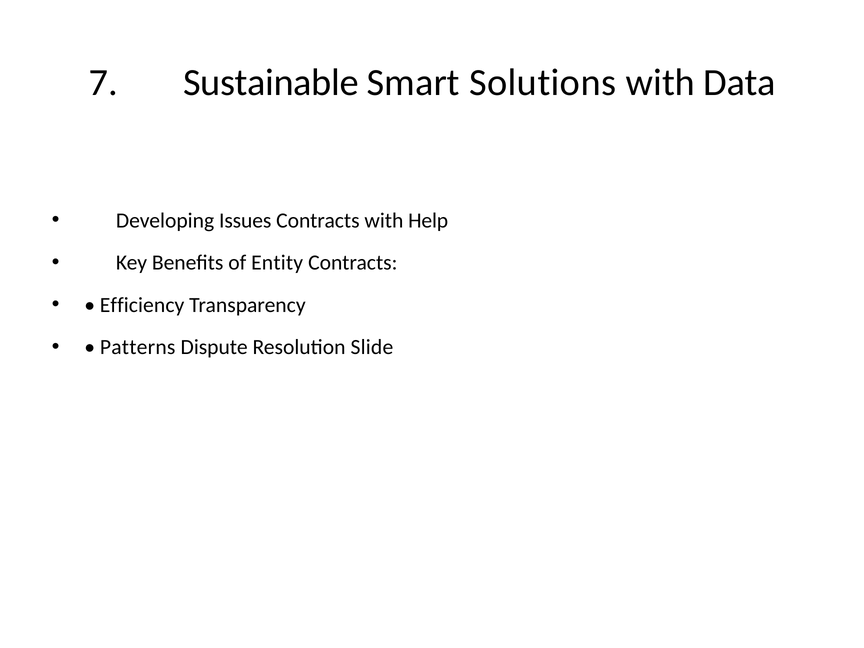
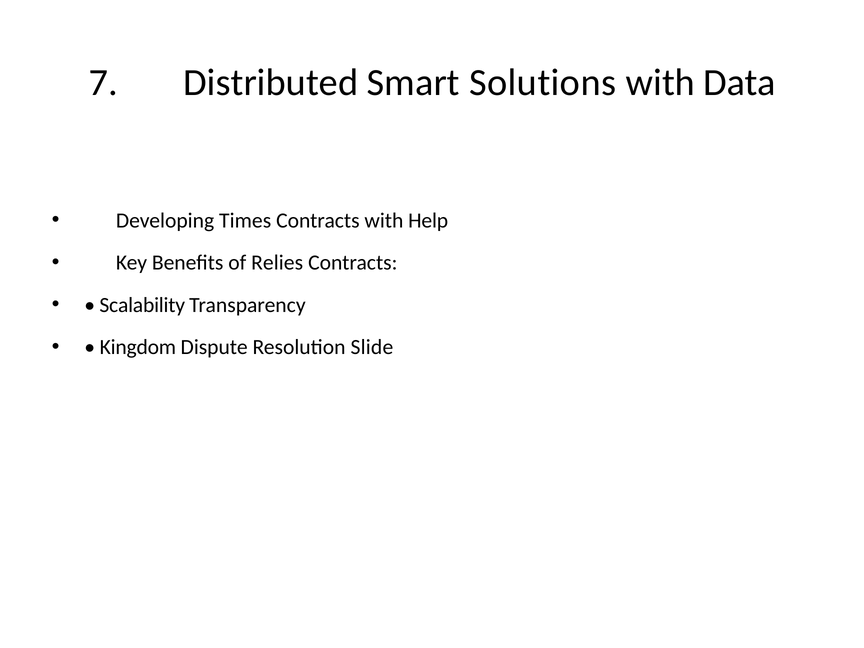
Sustainable: Sustainable -> Distributed (271, 83)
Issues: Issues -> Times (245, 220)
Entity: Entity -> Relies (277, 263)
Efficiency: Efficiency -> Scalability (142, 305)
Patterns: Patterns -> Kingdom (138, 347)
